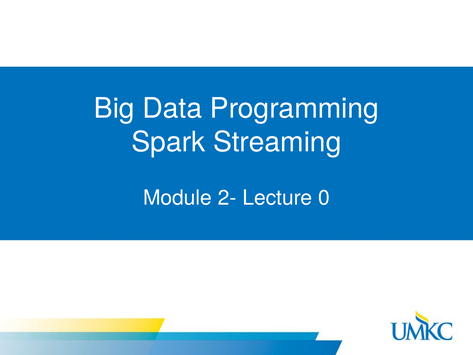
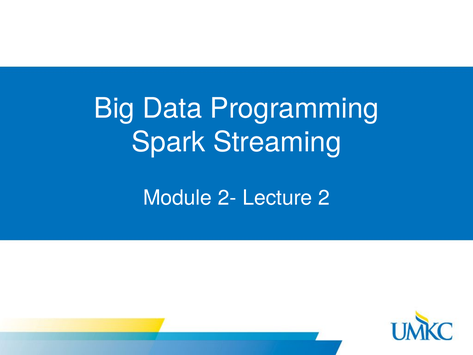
0: 0 -> 2 (324, 198)
